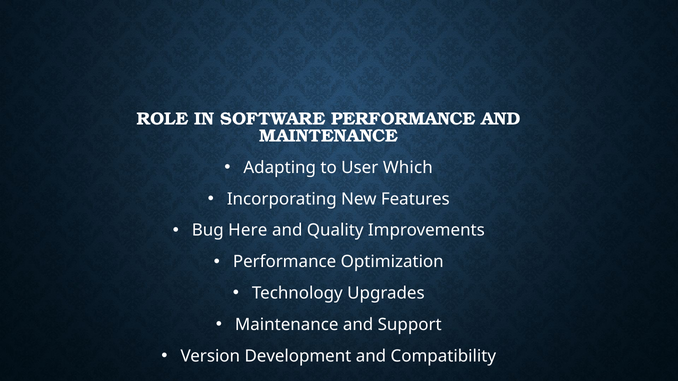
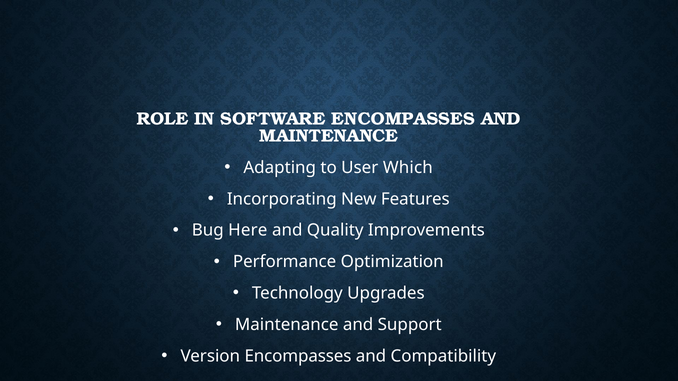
SOFTWARE PERFORMANCE: PERFORMANCE -> ENCOMPASSES (403, 119)
Version Development: Development -> Encompasses (298, 357)
